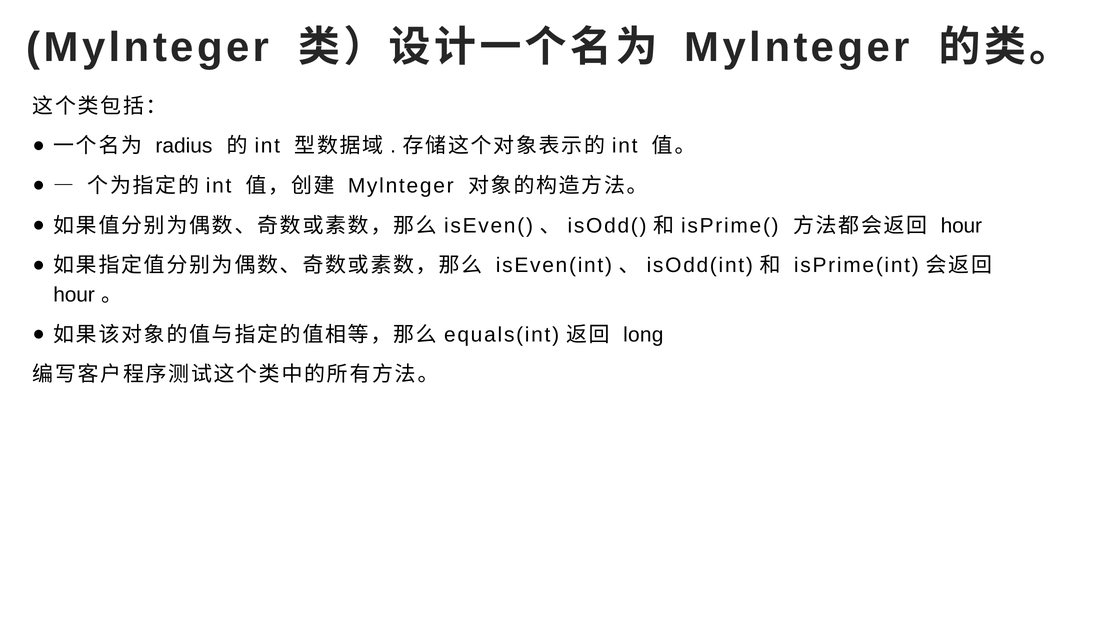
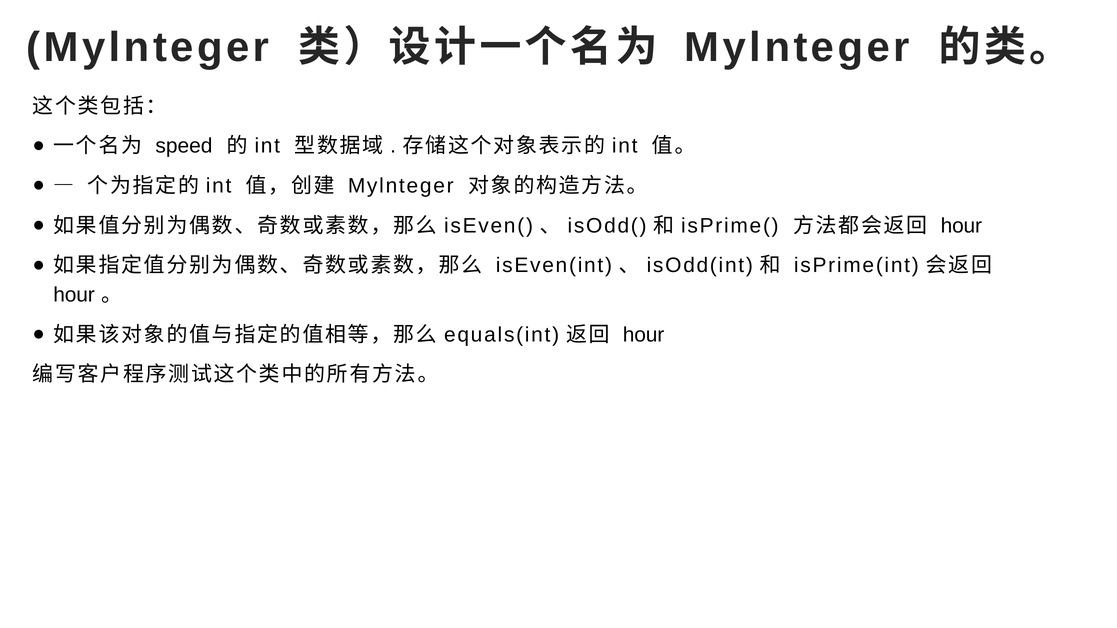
radius: radius -> speed (184, 146)
long: long -> hour (644, 335)
